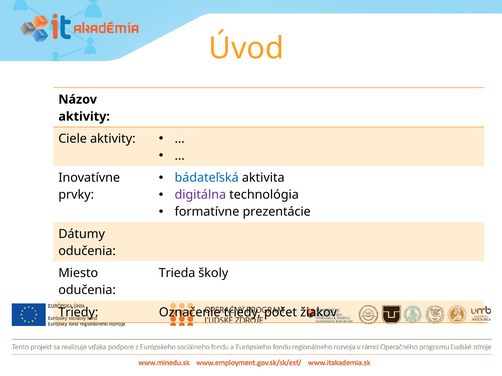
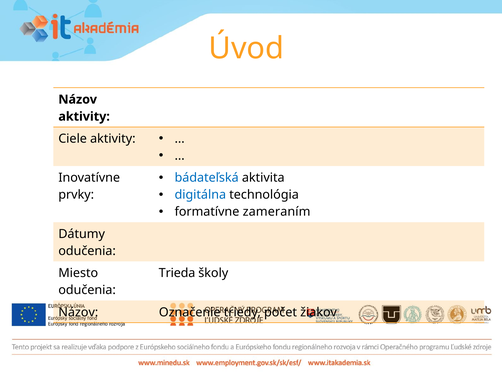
digitálna colour: purple -> blue (200, 195)
prezentácie: prezentácie -> zameraním (277, 212)
Triedy: Triedy -> Názov (78, 313)
